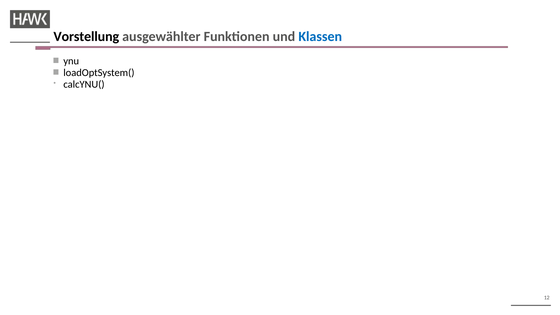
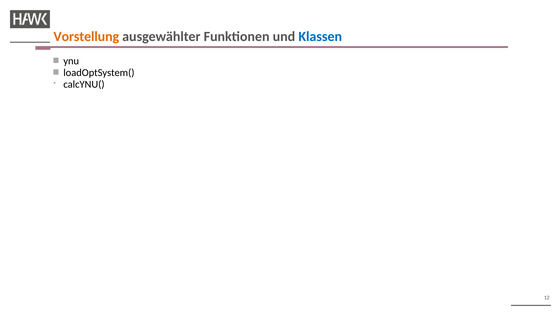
Vorstellung colour: black -> orange (86, 37)
